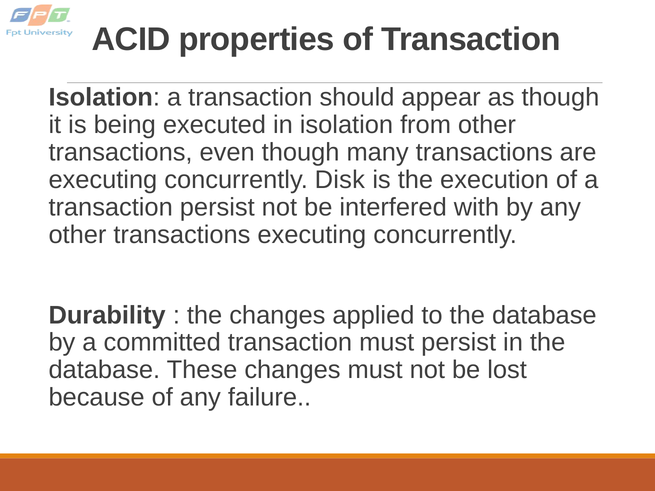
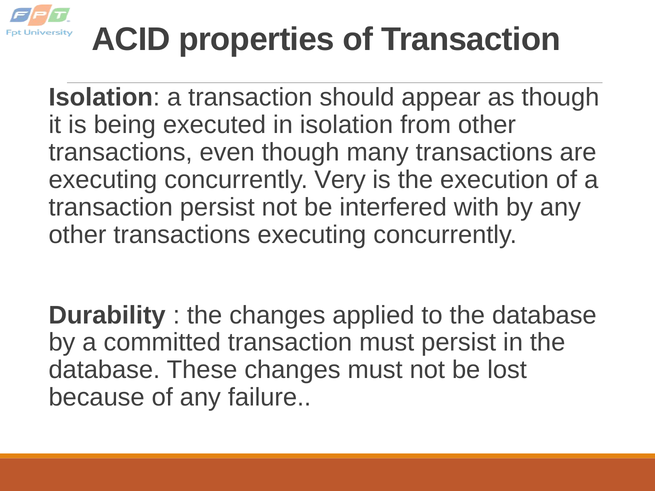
Disk: Disk -> Very (340, 180)
